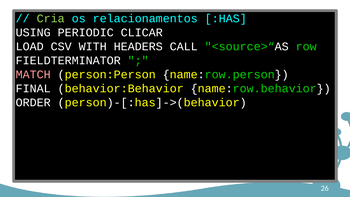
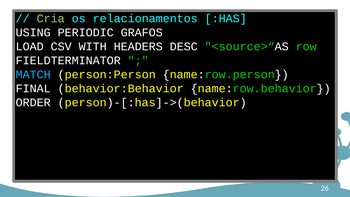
CLICAR: CLICAR -> GRAFOS (142, 32)
CALL: CALL -> DESC (184, 46)
MATCH colour: pink -> light blue (33, 74)
